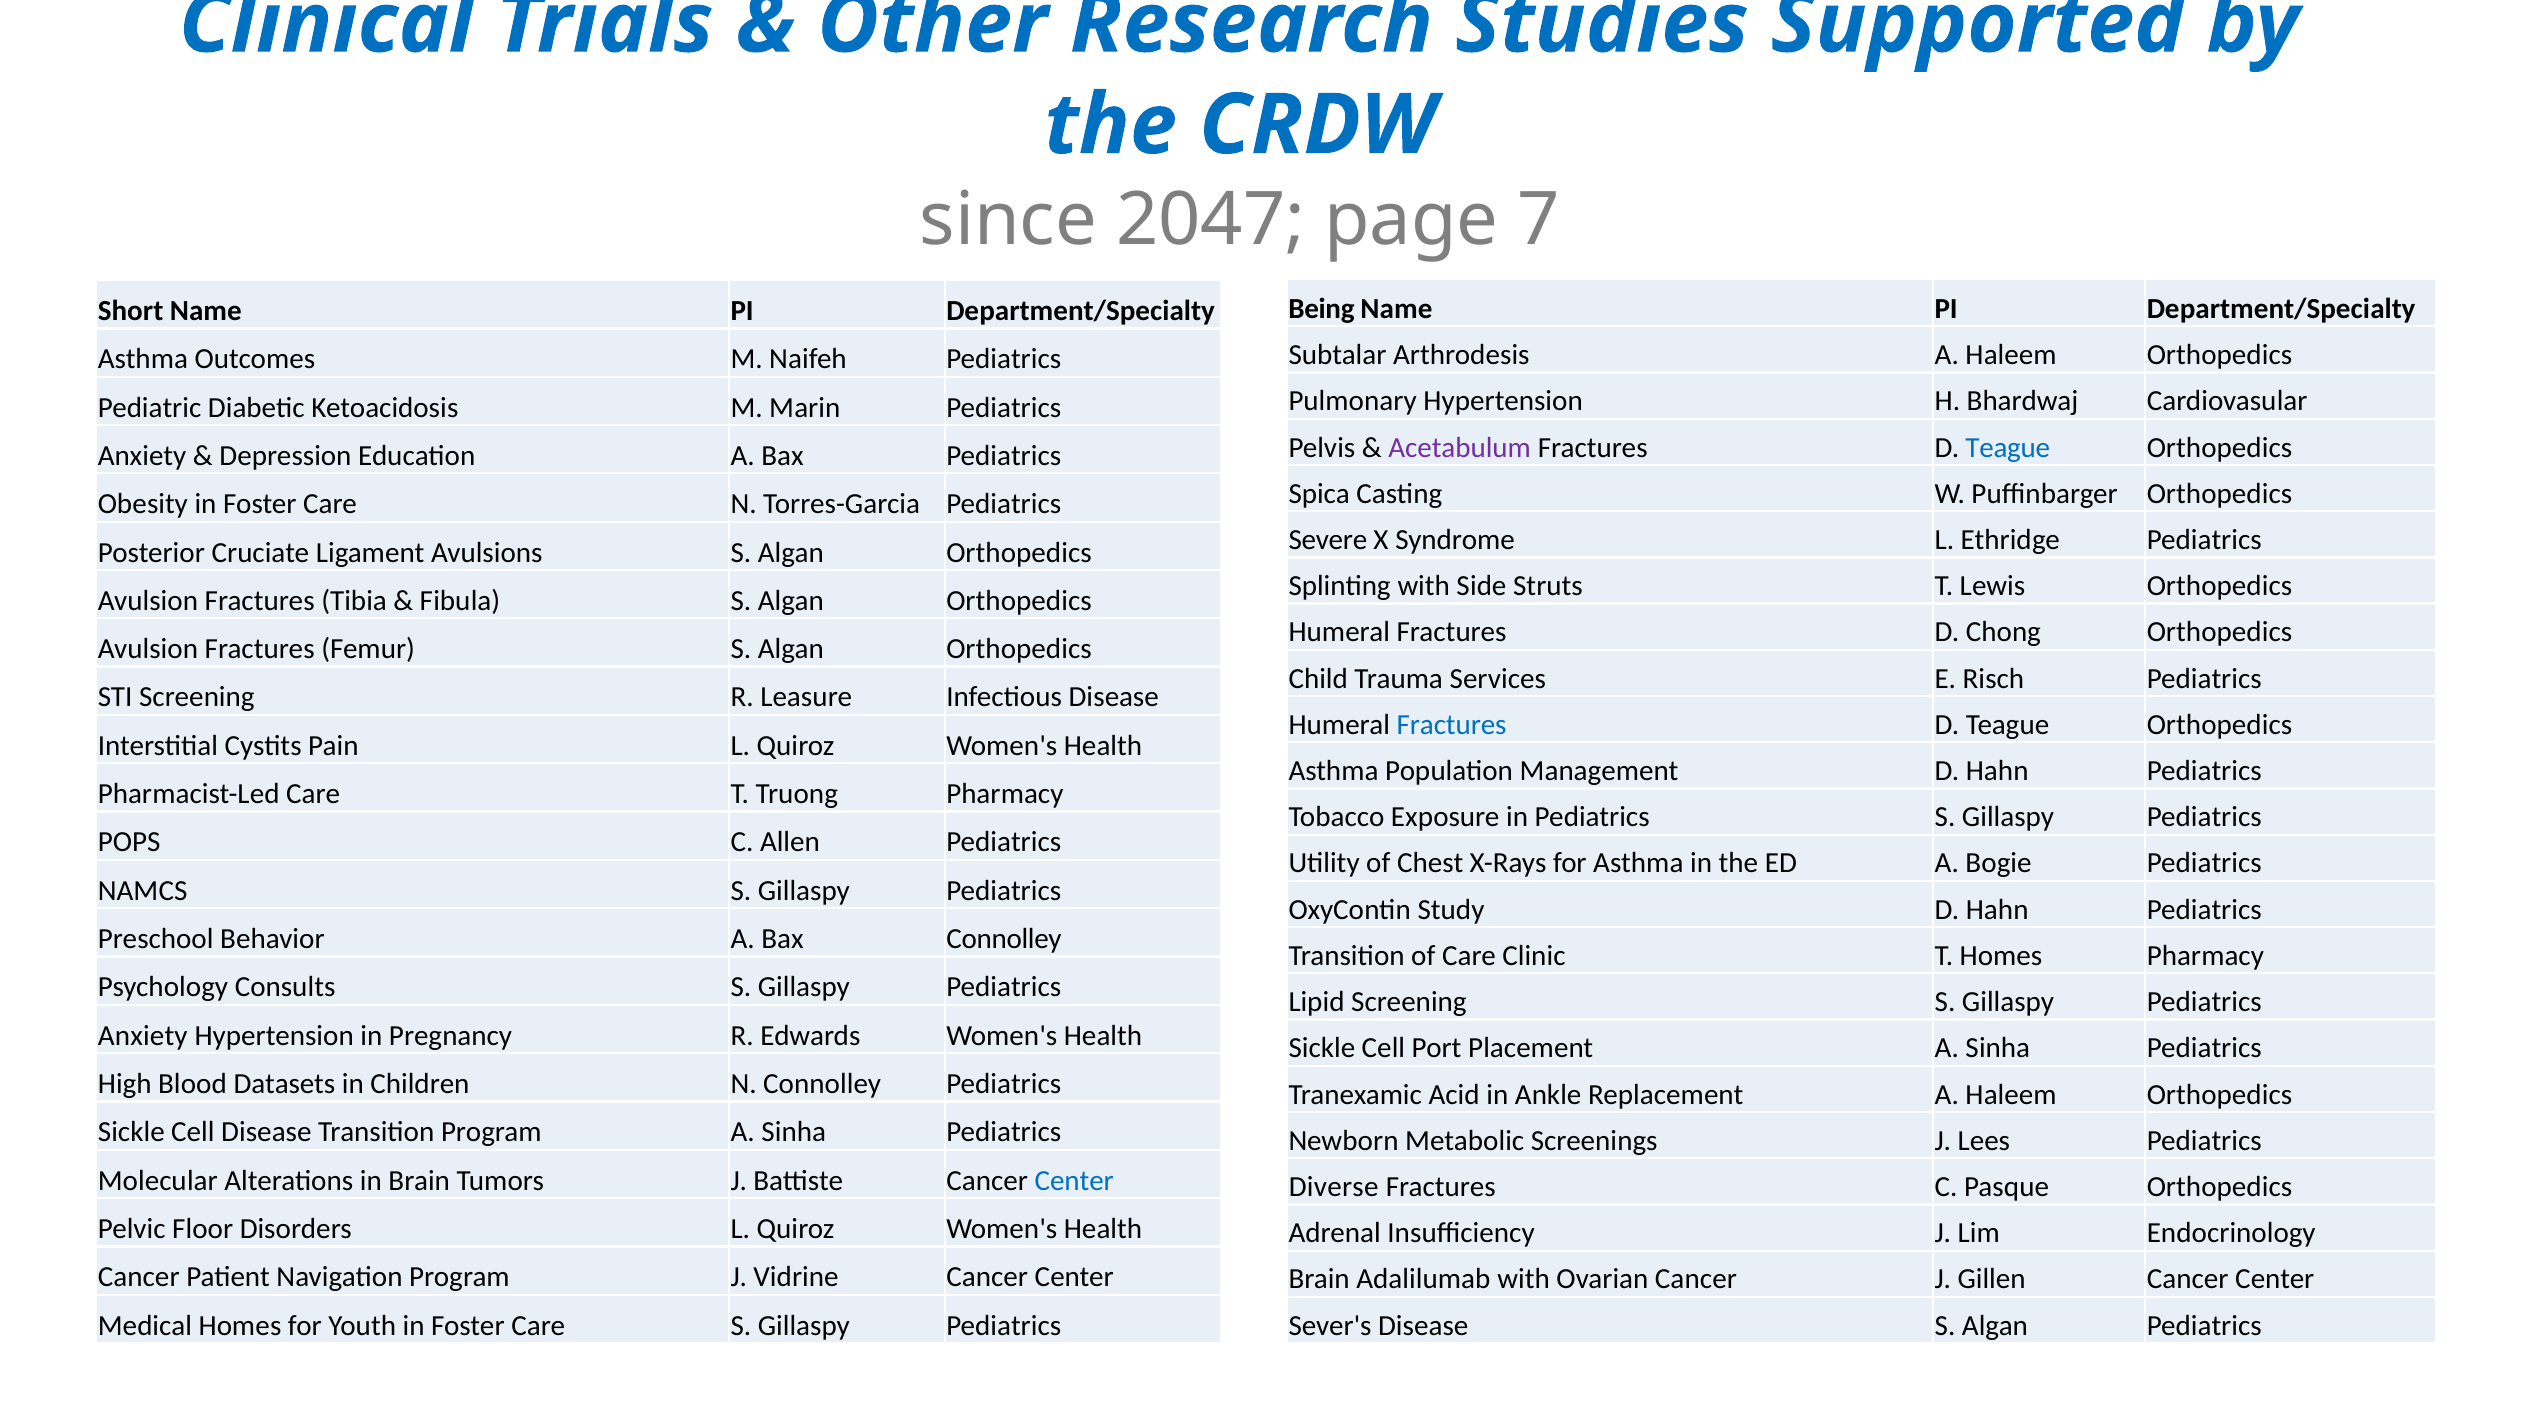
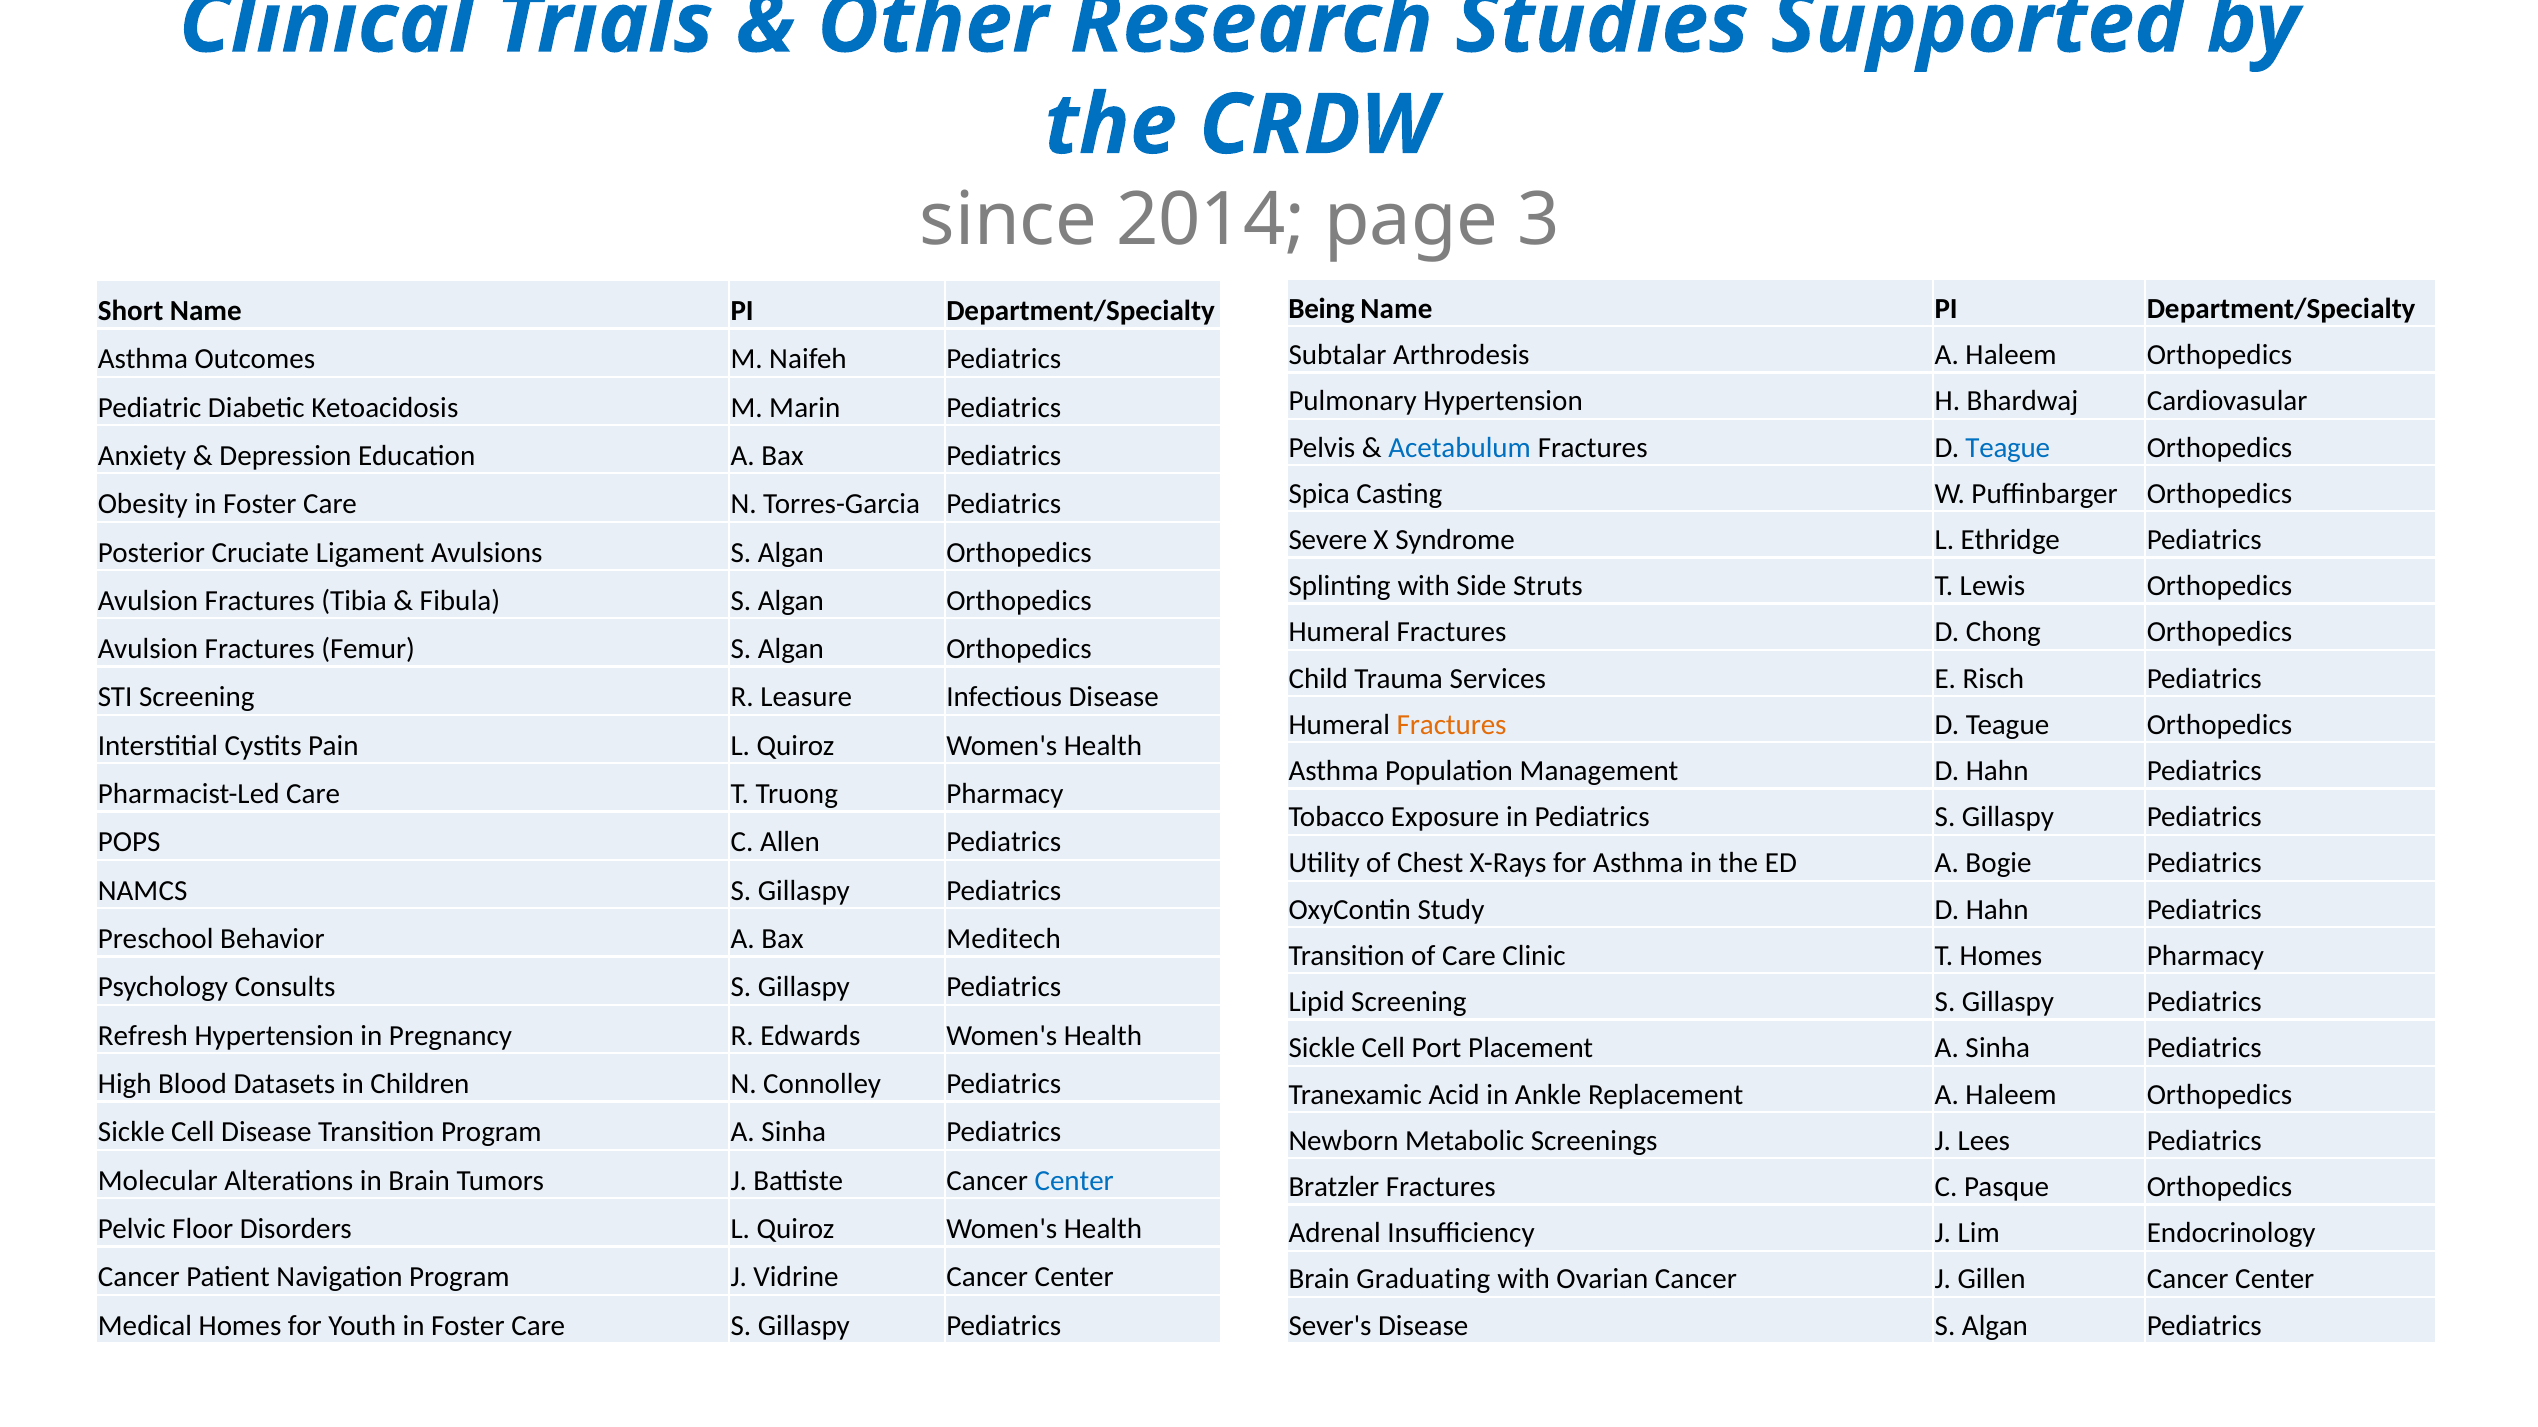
2047: 2047 -> 2014 (1211, 220)
7: 7 -> 3 (1539, 220)
Acetabulum colour: purple -> blue (1460, 448)
Fractures colour: blue -> orange (1452, 725)
Bax Connolley: Connolley -> Meditech (1004, 939)
Anxiety: Anxiety -> Refresh (143, 1036)
Diverse: Diverse -> Bratzler (1334, 1187)
Adalilumab: Adalilumab -> Graduating (1423, 1280)
